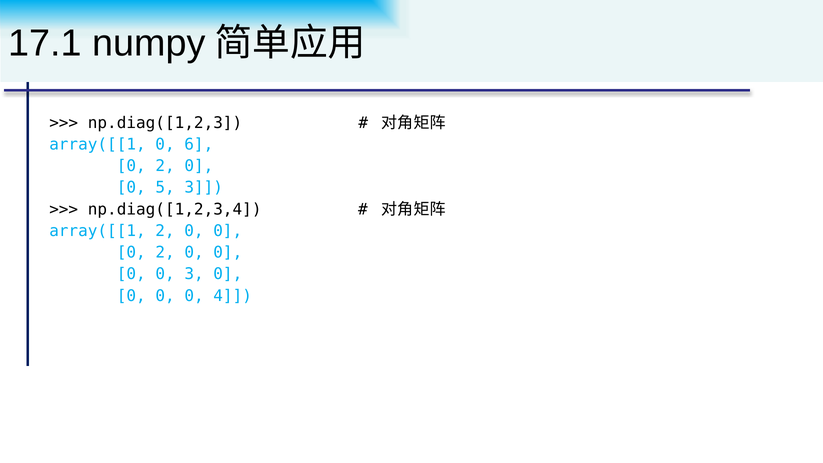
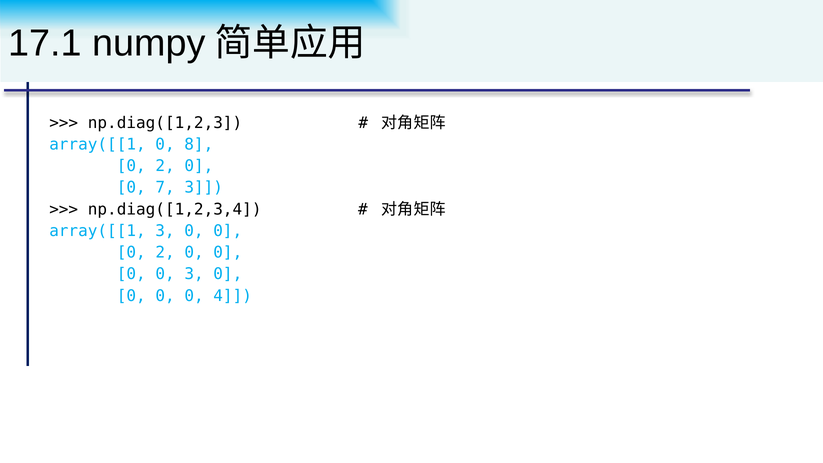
6: 6 -> 8 (199, 144)
5: 5 -> 7 (165, 188)
array([[1 2: 2 -> 3 (165, 231)
